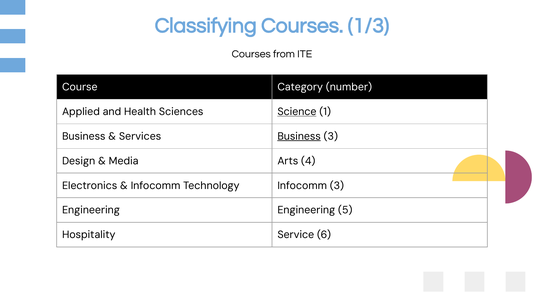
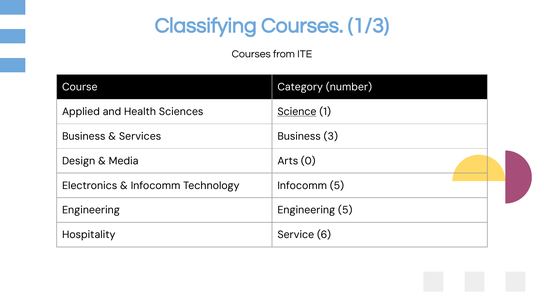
Business underline: present -> none (299, 136)
4: 4 -> 0 (308, 161)
Infocomm 3: 3 -> 5 (337, 186)
